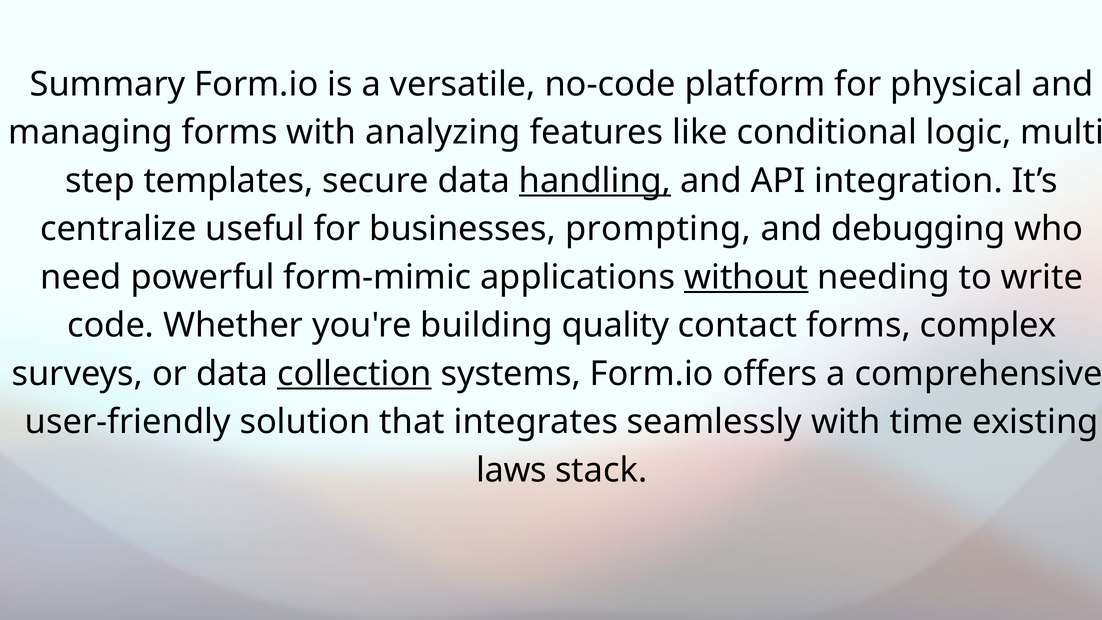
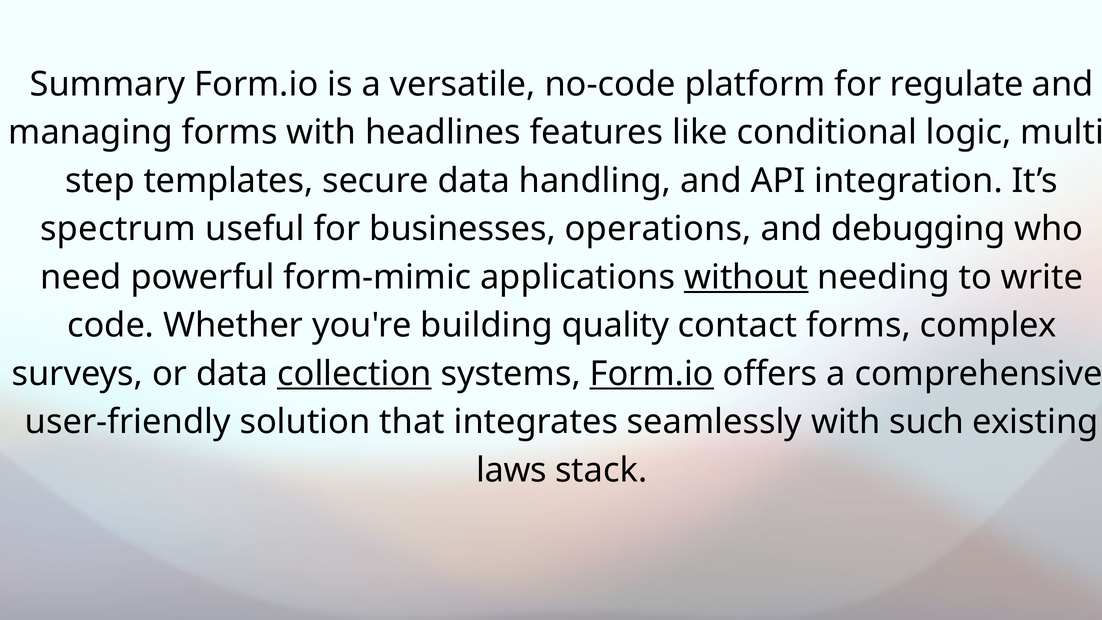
physical: physical -> regulate (957, 84)
analyzing: analyzing -> headlines (443, 132)
handling underline: present -> none (595, 181)
centralize: centralize -> spectrum (118, 229)
prompting: prompting -> operations (658, 229)
Form.io underline: none -> present (652, 374)
time: time -> such (927, 422)
